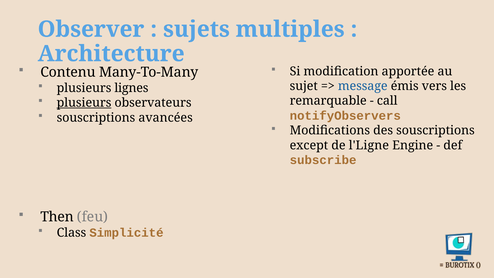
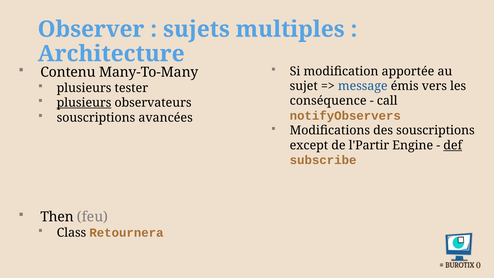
lignes: lignes -> tester (131, 88)
remarquable: remarquable -> conséquence (328, 101)
l'Ligne: l'Ligne -> l'Partir (369, 145)
def underline: none -> present (453, 145)
Simplicité: Simplicité -> Retournera (126, 233)
